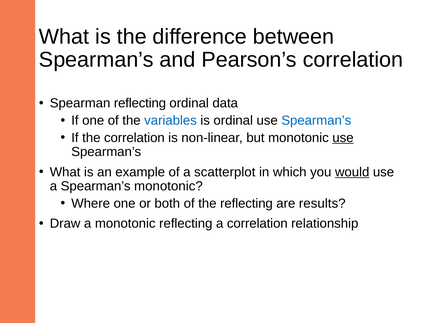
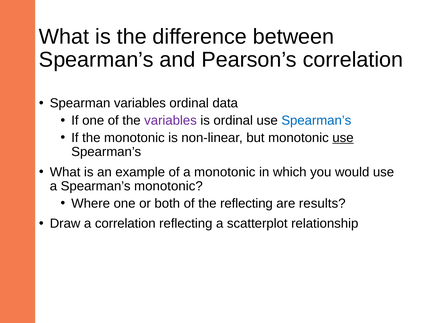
Spearman reflecting: reflecting -> variables (140, 103)
variables colour: blue -> purple (171, 121)
the correlation: correlation -> monotonic (134, 138)
a scatterplot: scatterplot -> monotonic (225, 172)
would underline: present -> none (352, 172)
a monotonic: monotonic -> correlation (125, 224)
a correlation: correlation -> scatterplot (257, 224)
